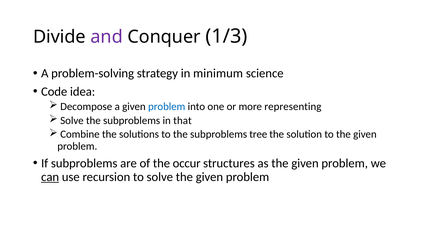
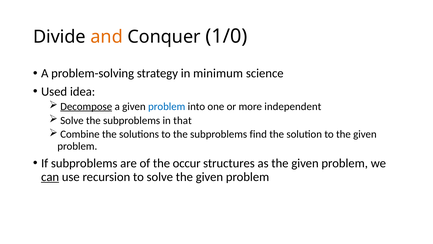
and colour: purple -> orange (107, 37)
1/3: 1/3 -> 1/0 (226, 36)
Code: Code -> Used (54, 91)
Decompose underline: none -> present (86, 106)
representing: representing -> independent (293, 106)
tree: tree -> find (258, 134)
